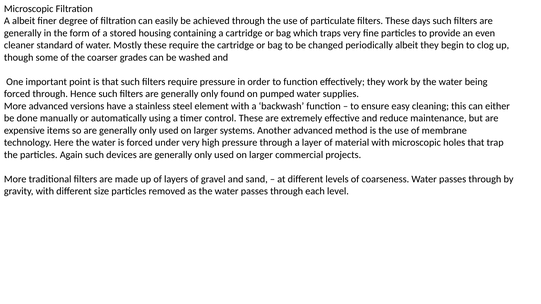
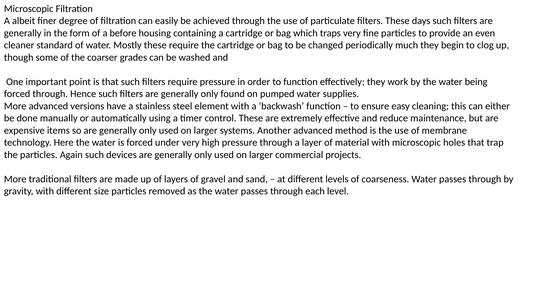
stored: stored -> before (123, 33)
periodically albeit: albeit -> much (407, 45)
